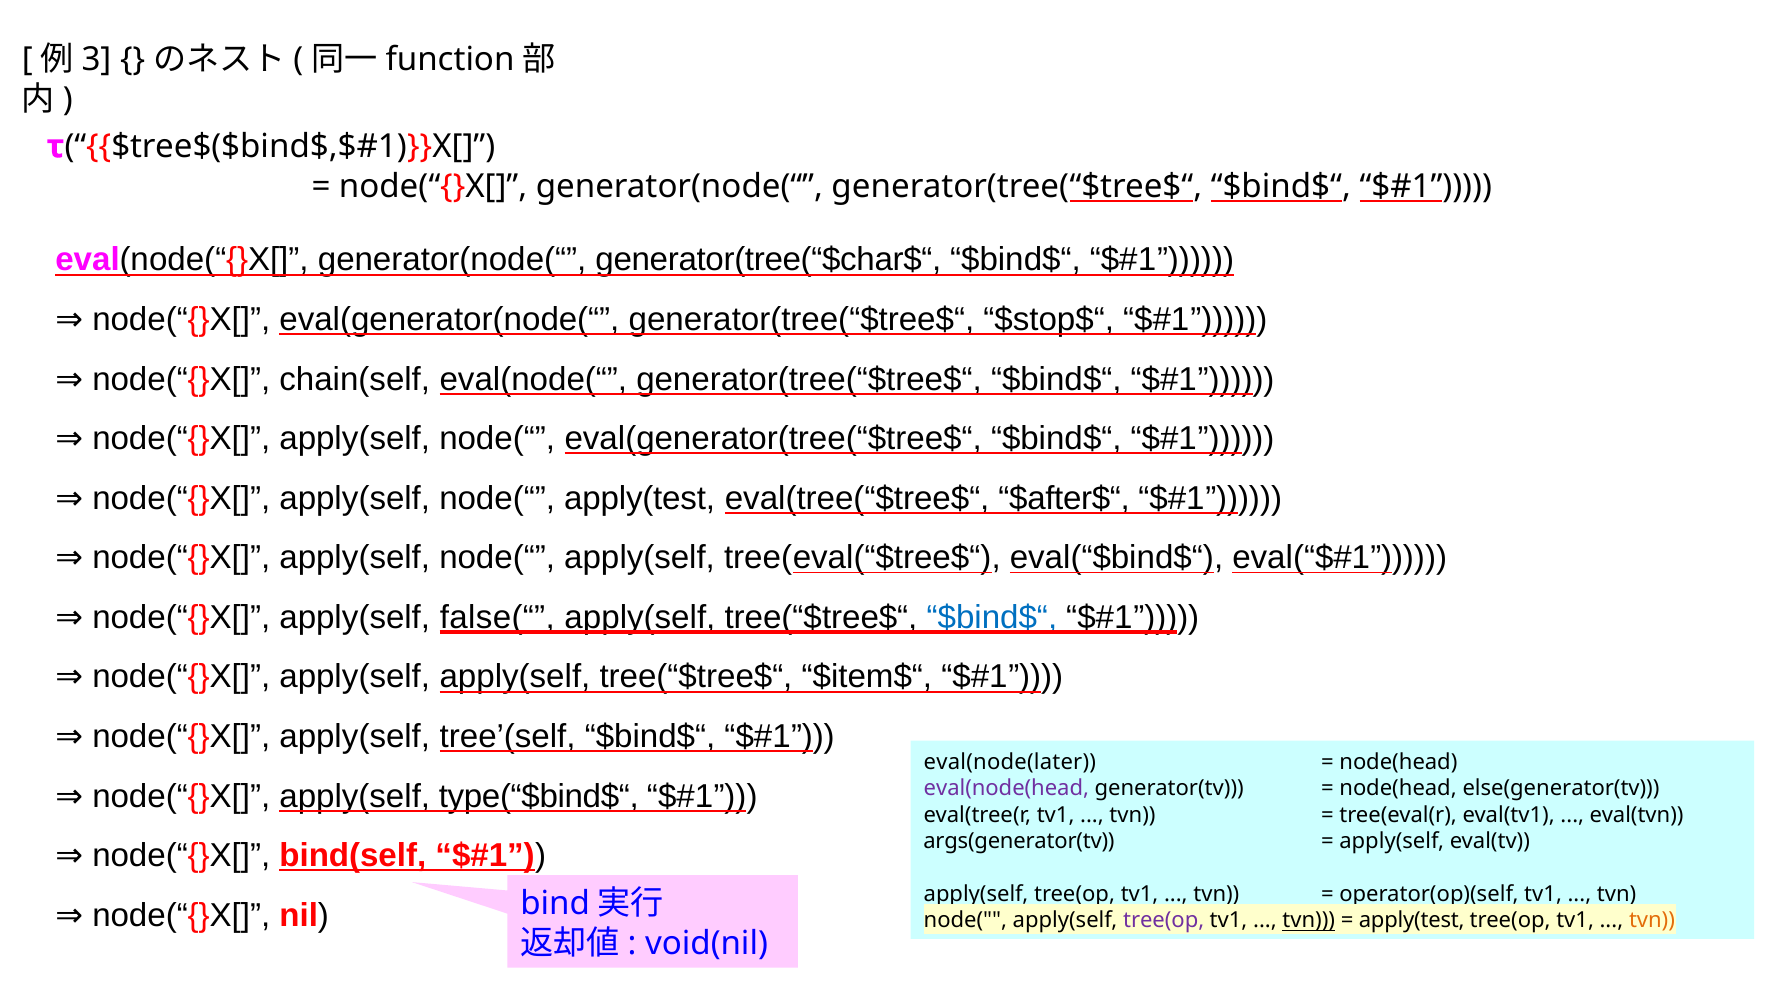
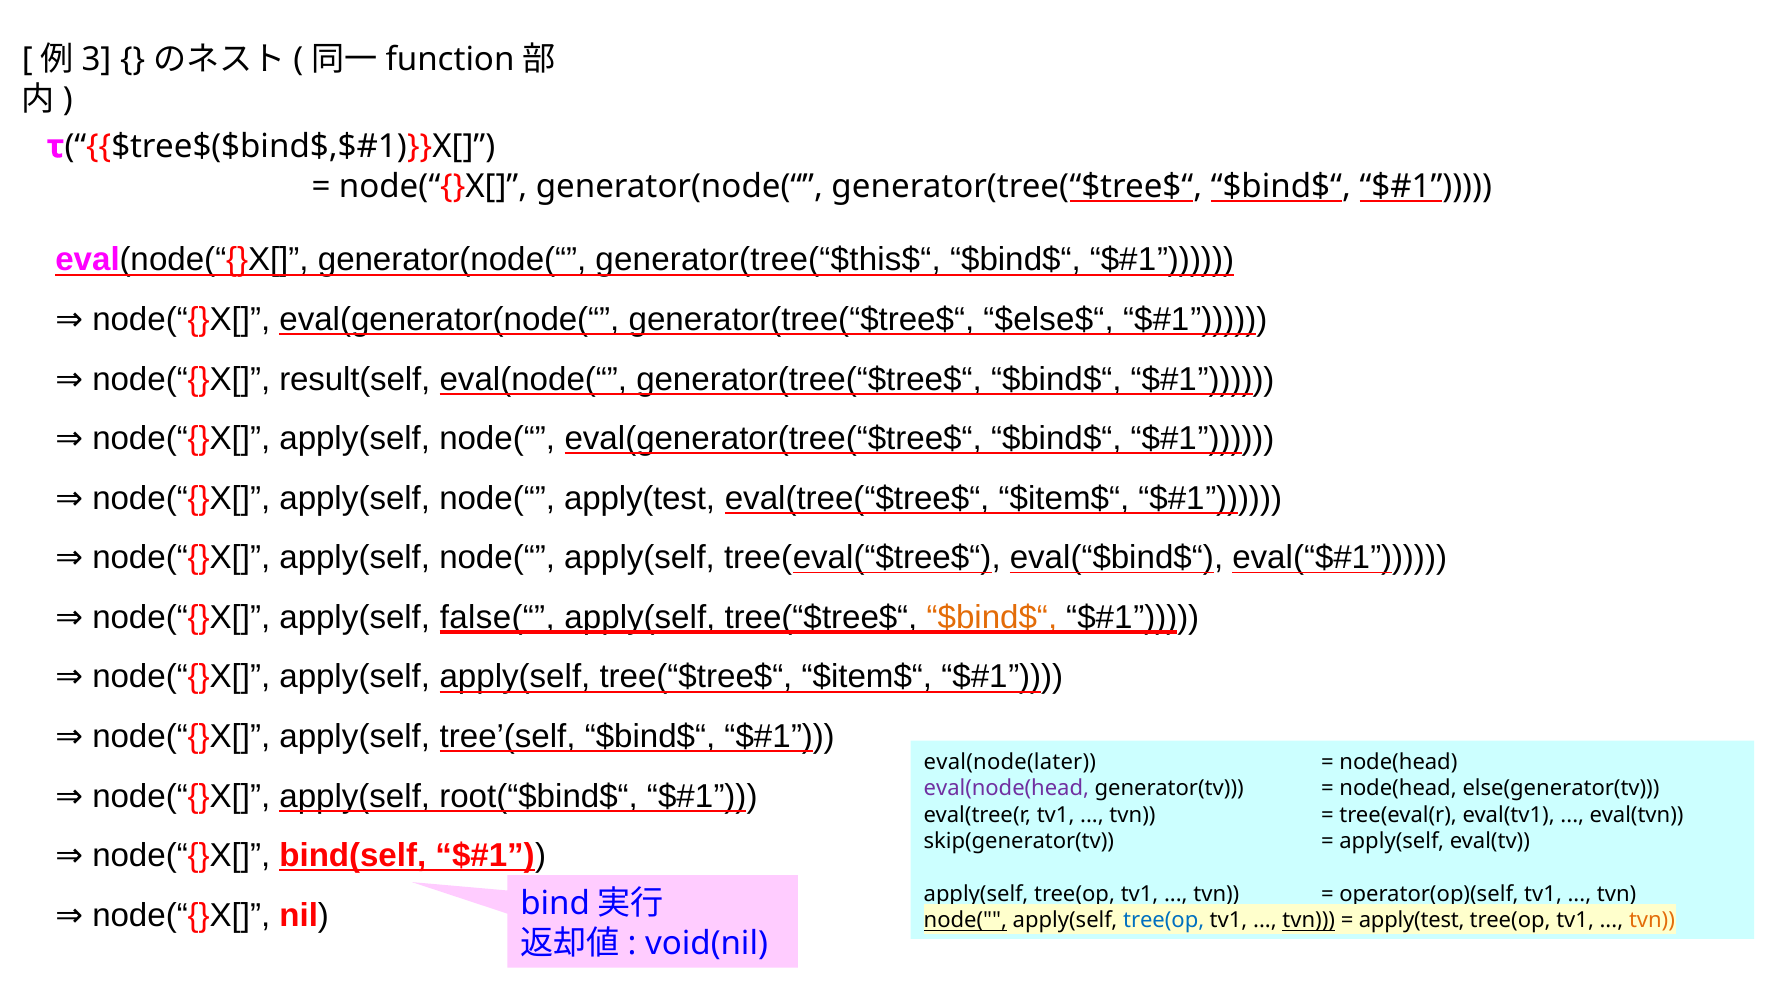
generator(tree(“$char$“: generator(tree(“$char$“ -> generator(tree(“$this$“ (768, 260)
$stop$“: $stop$“ -> $else$“ (1049, 320)
chain(self: chain(self -> result(self (355, 379)
eval(tree(“$tree$“ $after$“: $after$“ -> $item$“ (1064, 498)
$bind$“ colour: blue -> orange (992, 618)
type(“$bind$“: type(“$bind$“ -> root(“$bind$“ (539, 796)
args(generator(tv: args(generator(tv -> skip(generator(tv (1019, 842)
node( underline: none -> present (965, 921)
tree(op colour: purple -> blue (1164, 921)
